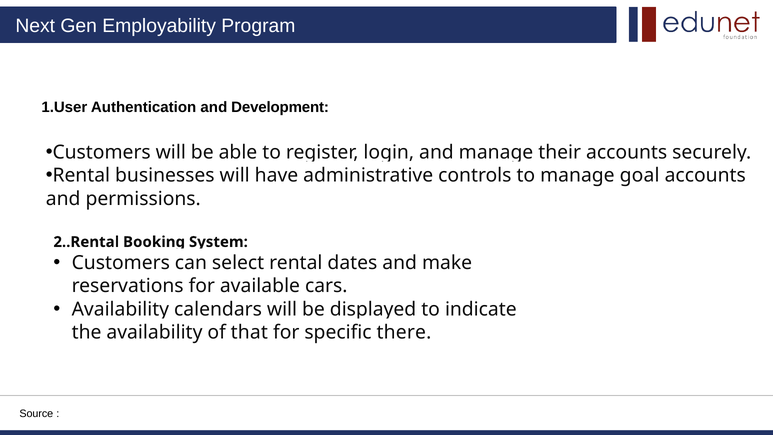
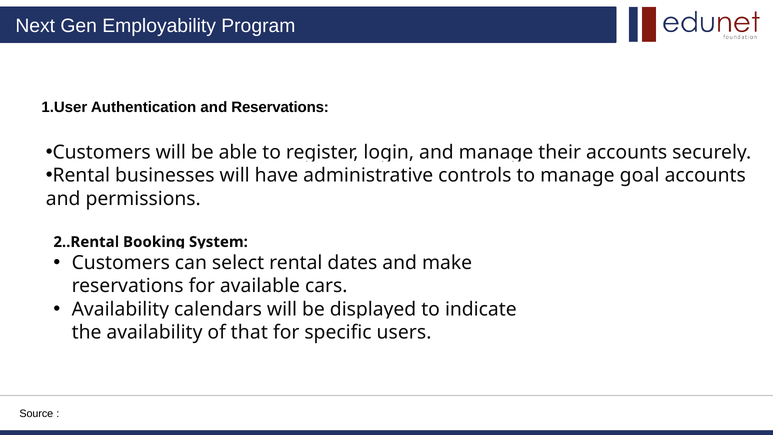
and Development: Development -> Reservations (280, 107)
there: there -> users (404, 332)
